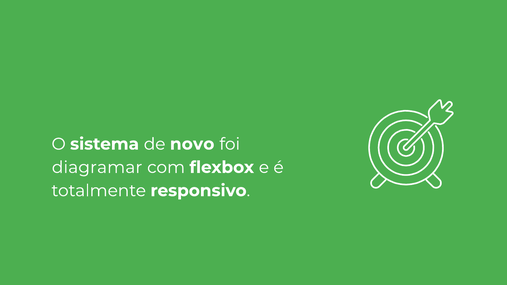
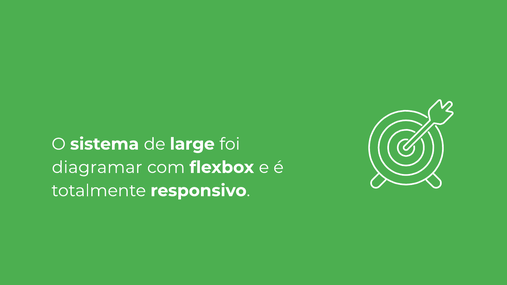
novo: novo -> large (192, 144)
